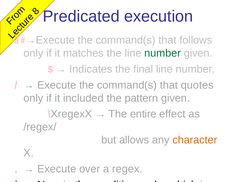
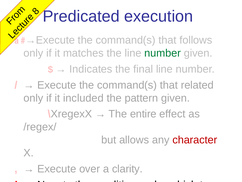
quotes: quotes -> related (197, 85)
character colour: orange -> red (195, 140)
regex: regex -> clarity (127, 168)
